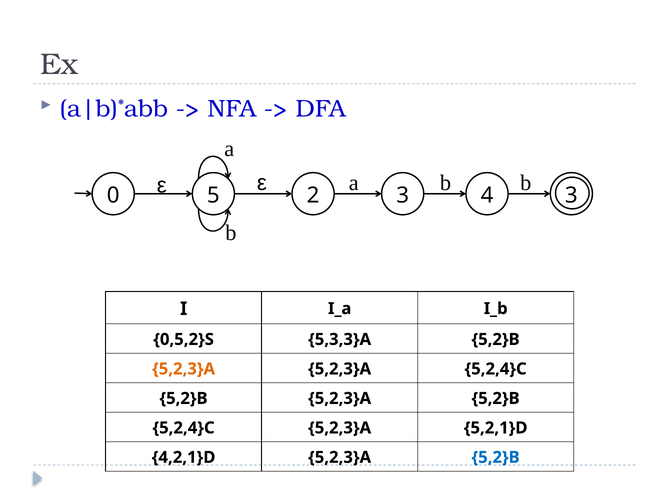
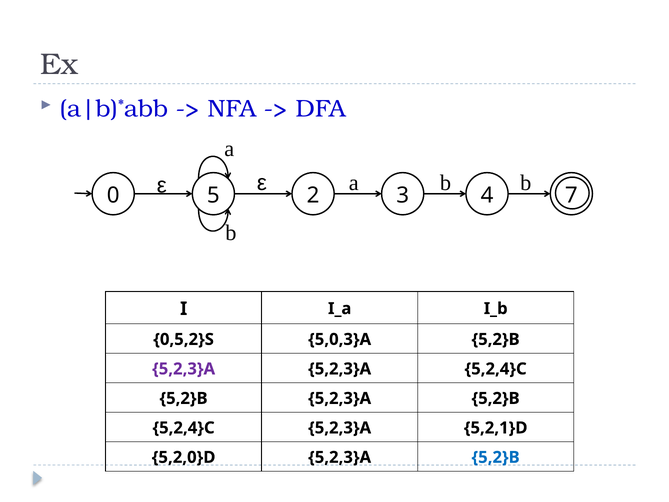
4 3: 3 -> 7 (571, 195)
5,3,3}A: 5,3,3}A -> 5,0,3}A (340, 339)
5,2,3}A colour: orange -> purple (184, 369)
4,2,1}D: 4,2,1}D -> 5,2,0}D (184, 457)
